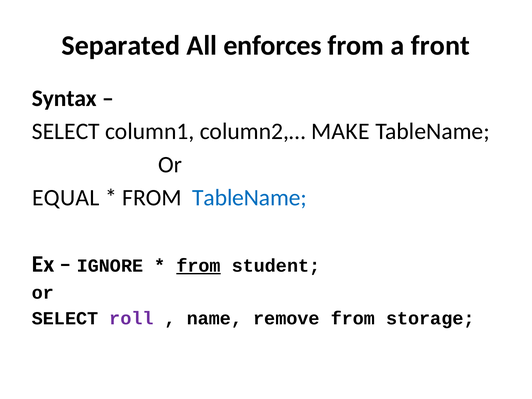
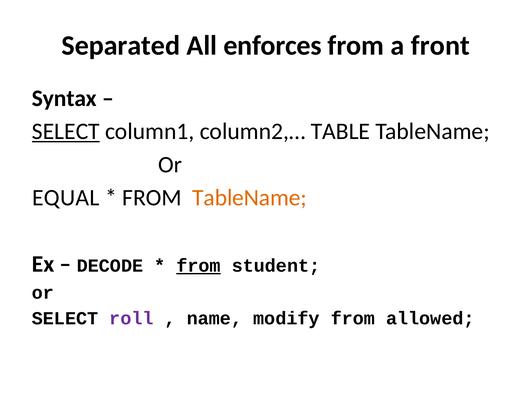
SELECT underline: none -> present (66, 131)
MAKE: MAKE -> TABLE (341, 131)
TableName colour: blue -> orange (250, 198)
IGNORE: IGNORE -> DECODE (110, 266)
remove: remove -> modify (286, 318)
storage: storage -> allowed (430, 318)
